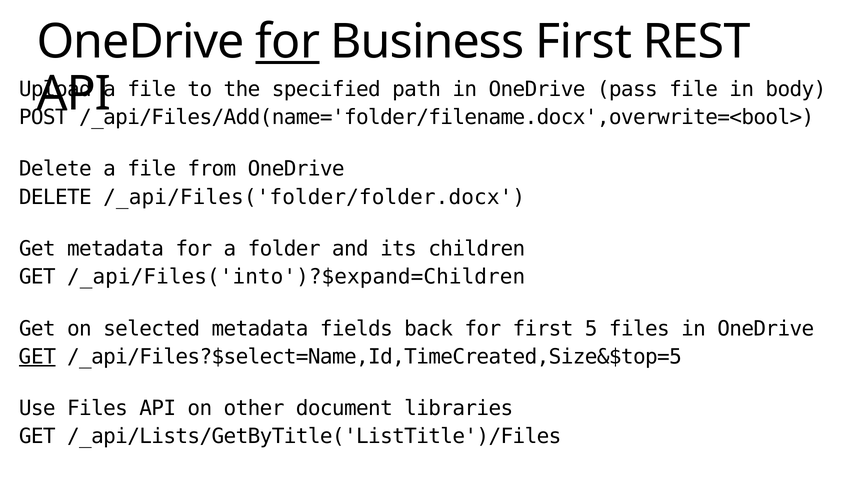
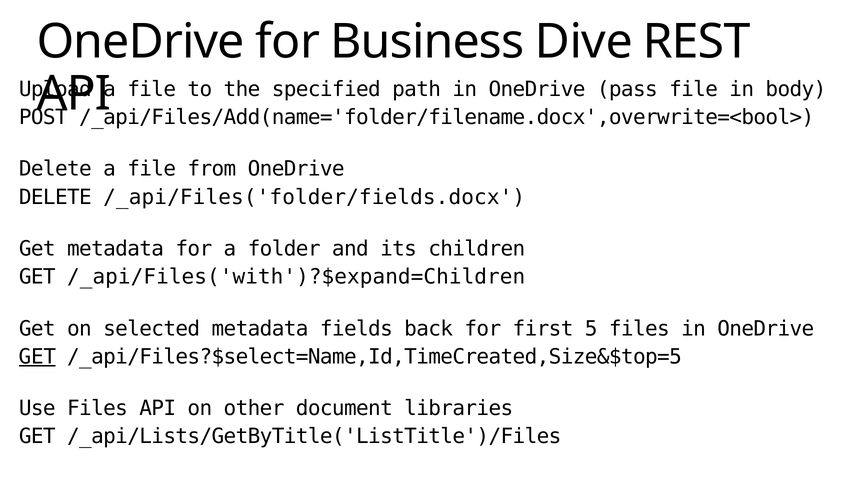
for underline: present -> none (288, 42)
Business First: First -> Dive (584, 42)
/_api/Files('folder/folder.docx: /_api/Files('folder/folder.docx -> /_api/Files('folder/fields.docx (314, 197)
/_api/Files('into')?$expand=Children: /_api/Files('into')?$expand=Children -> /_api/Files('with')?$expand=Children (296, 277)
